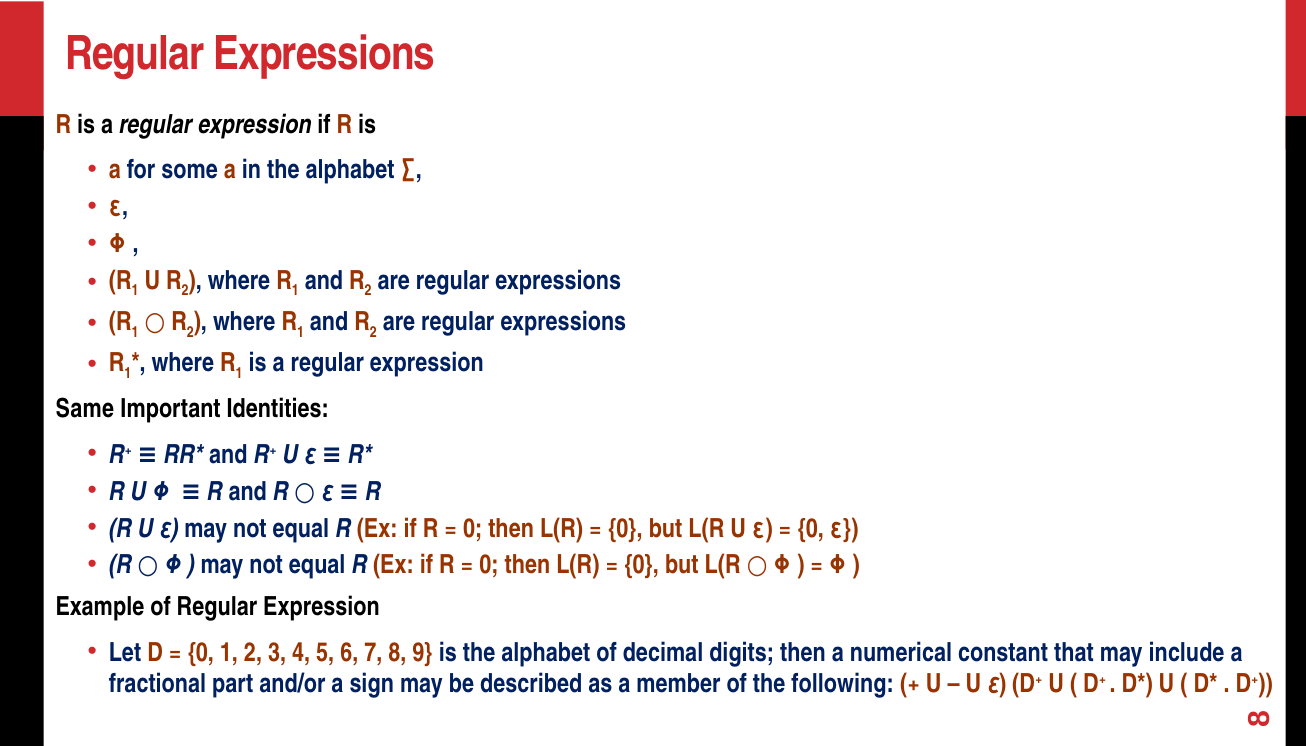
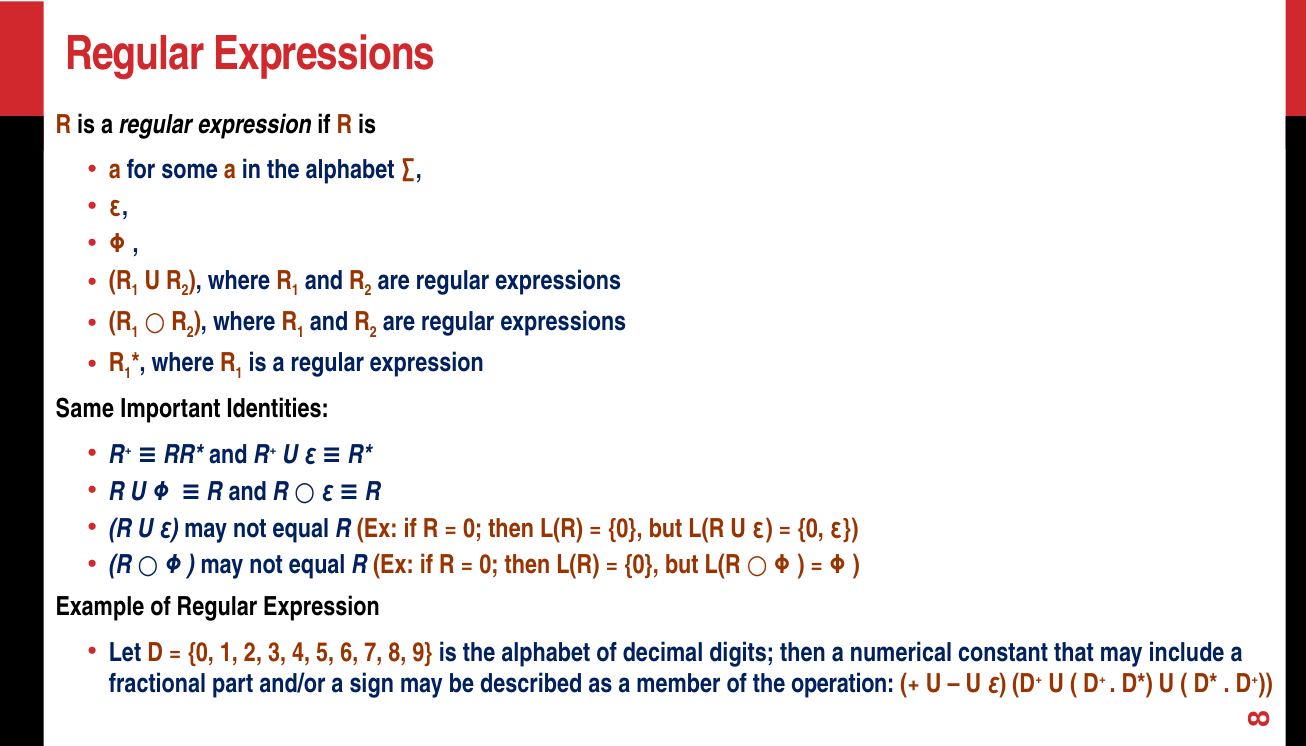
following: following -> operation (843, 684)
